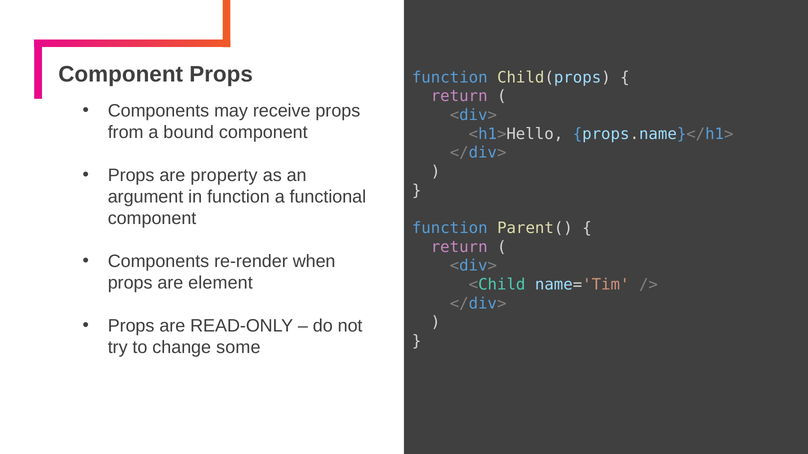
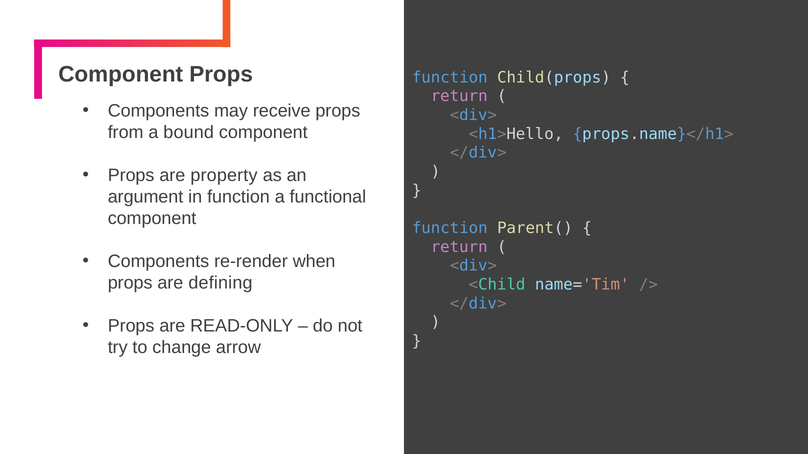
element: element -> defining (220, 283)
some: some -> arrow (238, 348)
